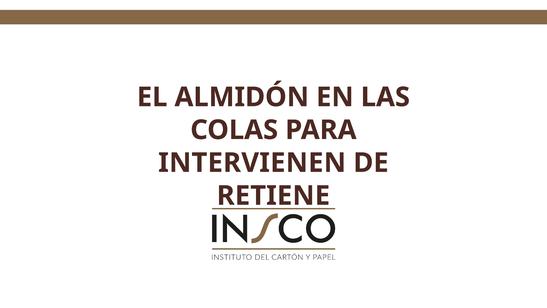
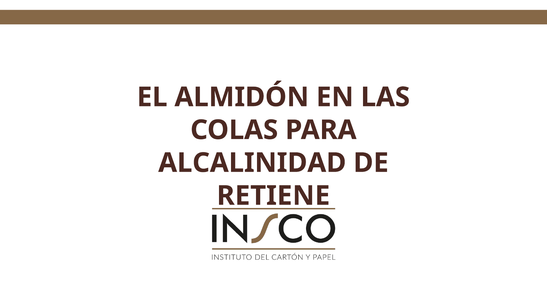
INTERVIENEN: INTERVIENEN -> ALCALINIDAD (252, 163)
